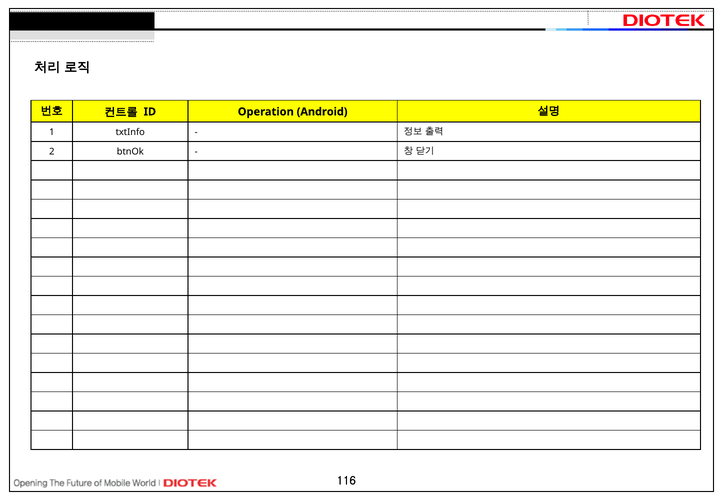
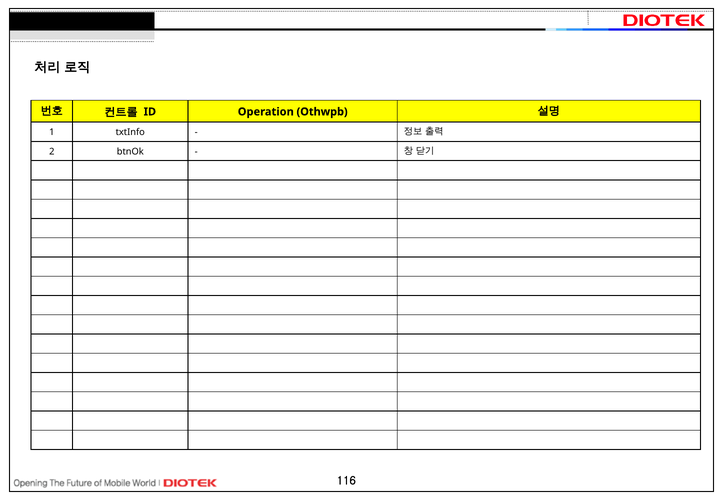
Android: Android -> Othwpb (322, 112)
